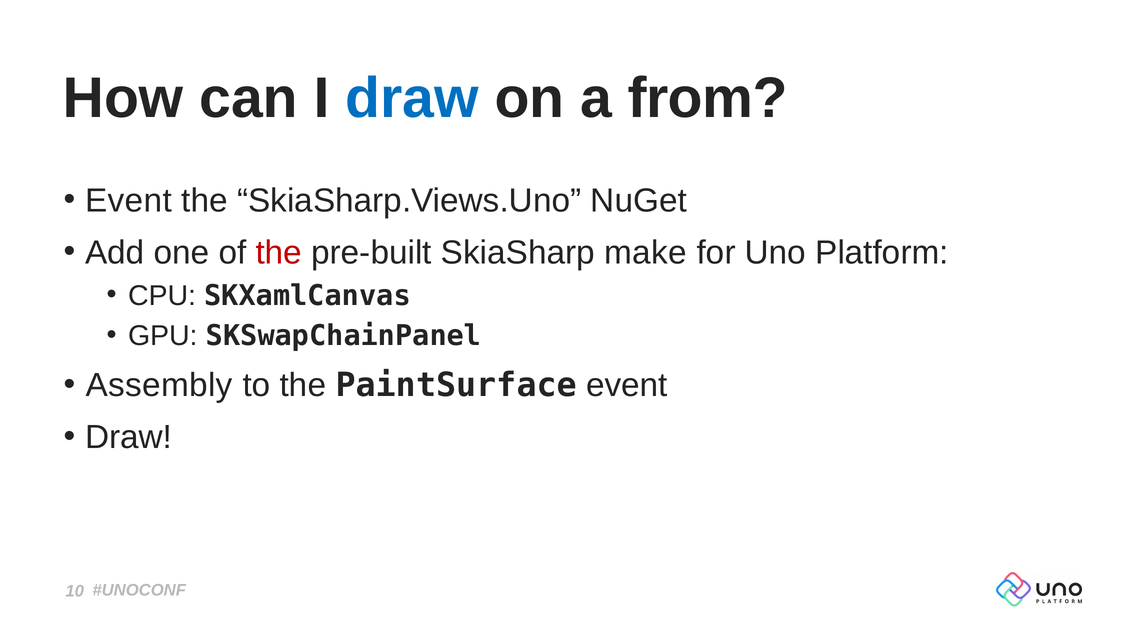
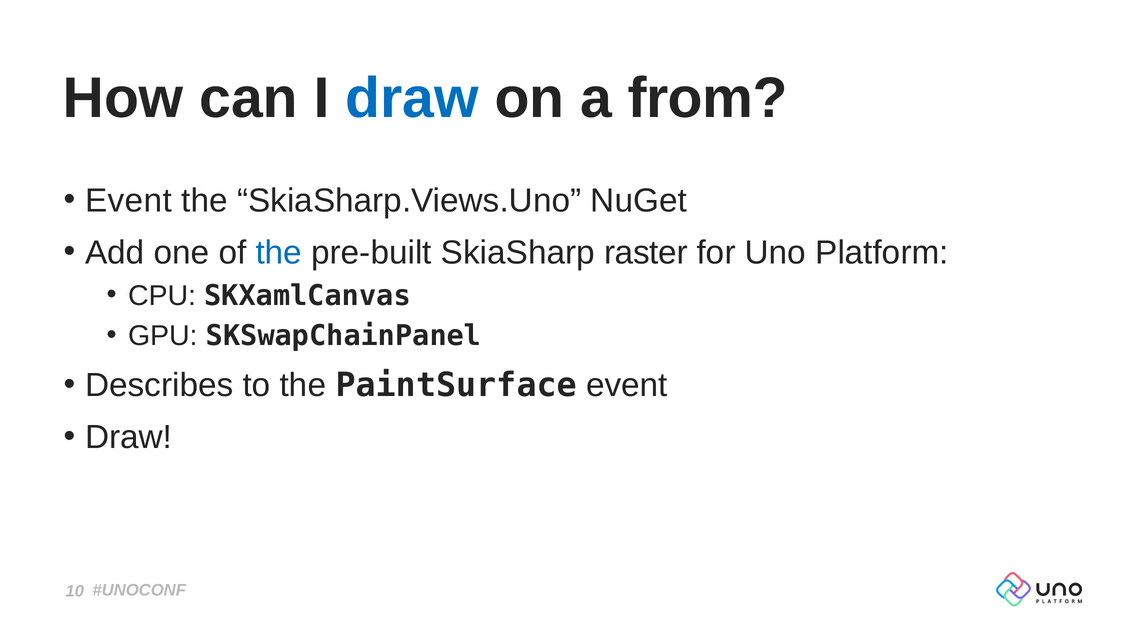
the colour: red -> blue (279, 253)
make: make -> raster (646, 253)
Assembly: Assembly -> Describes (159, 385)
